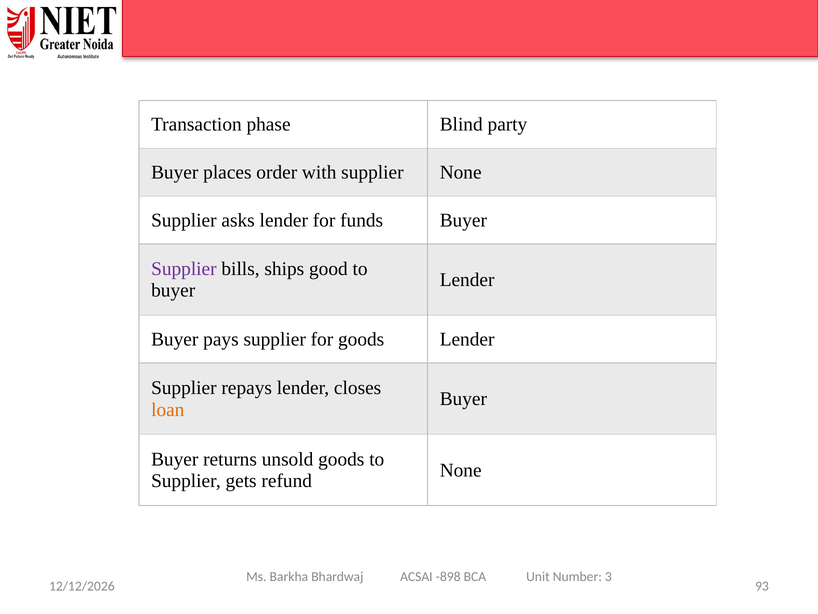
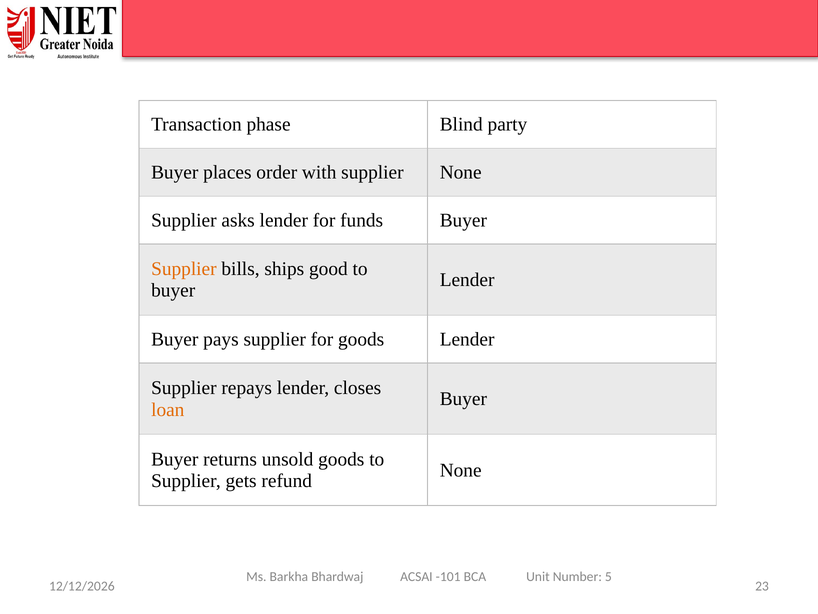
Supplier colour: purple -> orange (184, 269)
-898: -898 -> -101 (448, 576)
3: 3 -> 5 (608, 576)
93: 93 -> 23 (762, 586)
